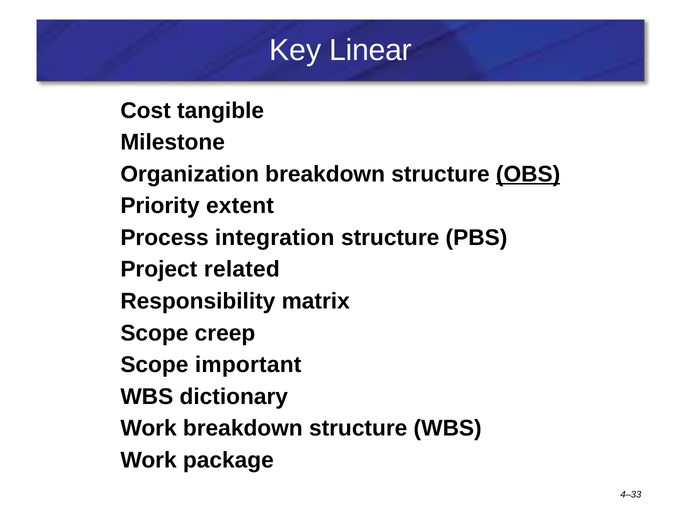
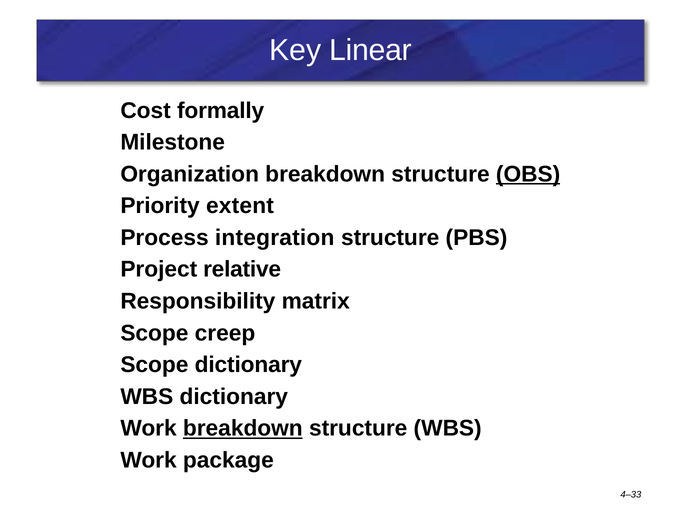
tangible: tangible -> formally (221, 111)
related: related -> relative (242, 269)
Scope important: important -> dictionary (248, 365)
breakdown underline: none -> present (243, 428)
